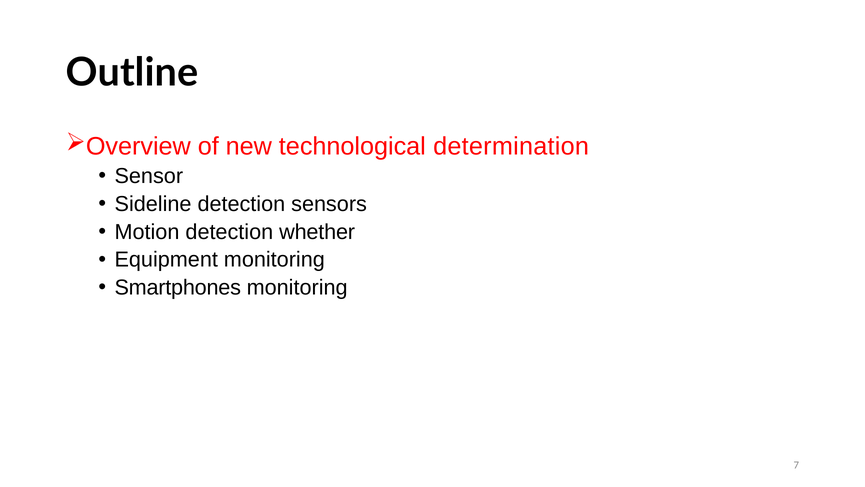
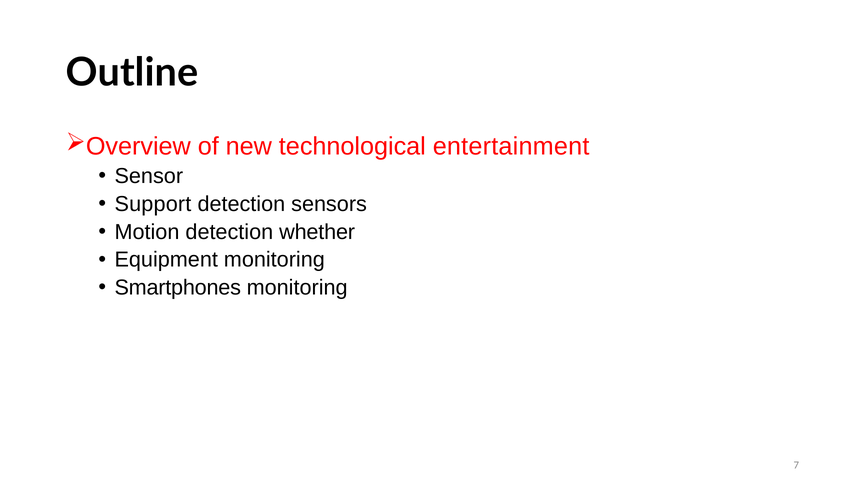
determination: determination -> entertainment (511, 146)
Sideline: Sideline -> Support (153, 204)
